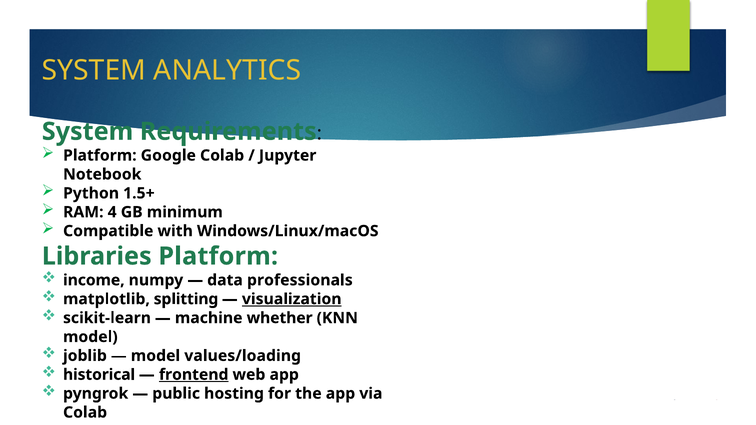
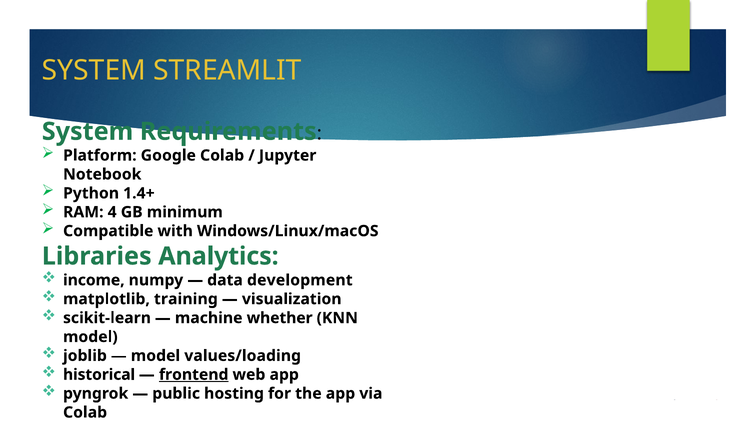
ANALYTICS: ANALYTICS -> STREAMLIT (227, 70)
1.5+: 1.5+ -> 1.4+ (139, 193)
Libraries Platform: Platform -> Analytics (218, 256)
professionals: professionals -> development (300, 280)
splitting: splitting -> training (186, 299)
visualization underline: present -> none (292, 299)
